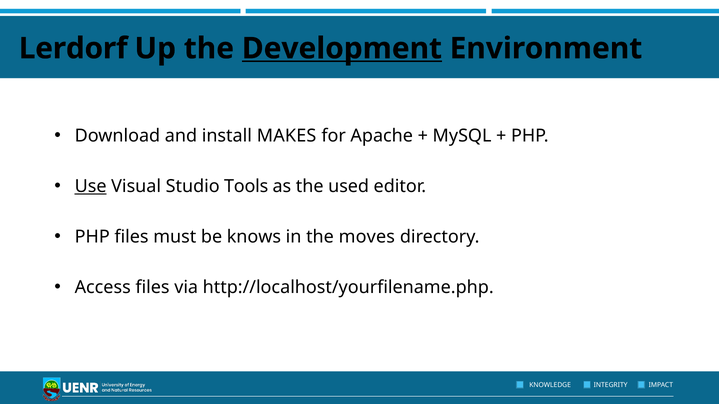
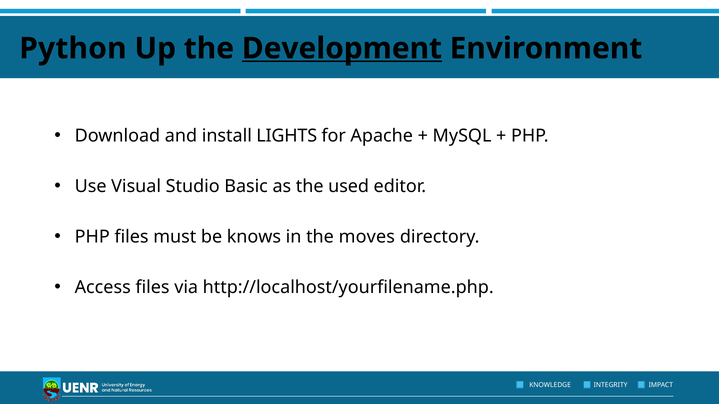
Lerdorf: Lerdorf -> Python (73, 48)
MAKES: MAKES -> LIGHTS (287, 136)
Use underline: present -> none (91, 186)
Tools: Tools -> Basic (246, 186)
